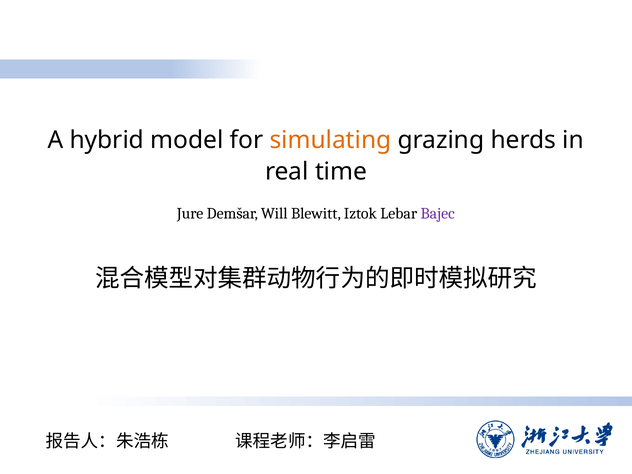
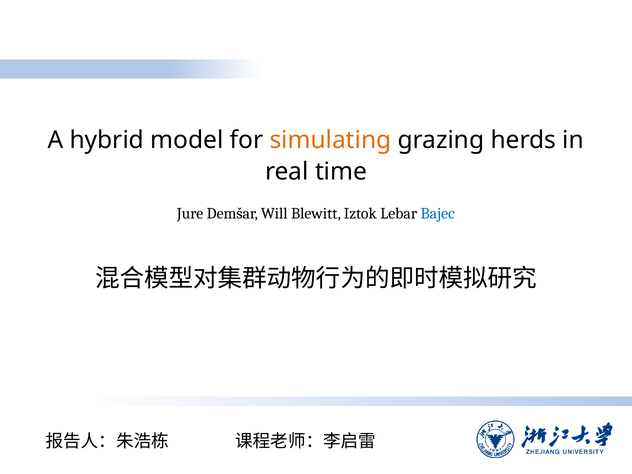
Bajec colour: purple -> blue (438, 213)
